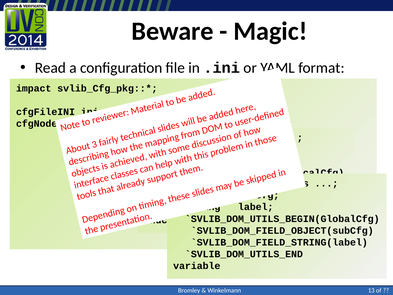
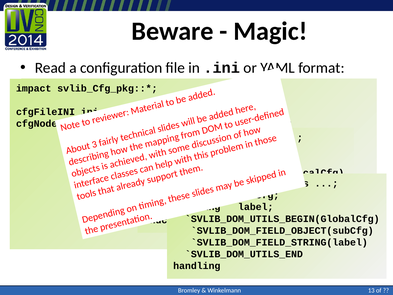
variable: variable -> handling (197, 266)
